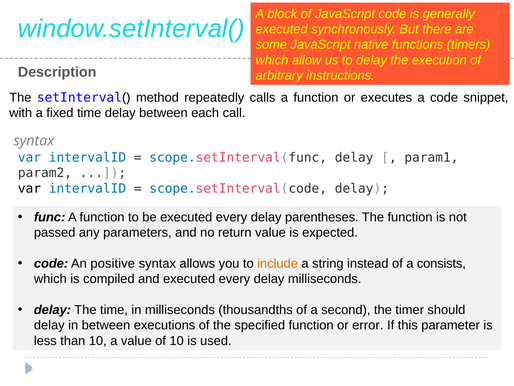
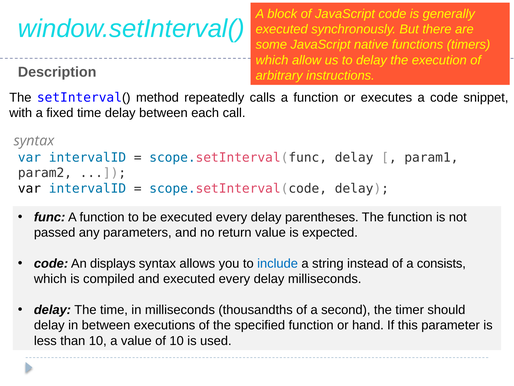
positive: positive -> displays (113, 263)
include colour: orange -> blue (278, 263)
error: error -> hand (368, 325)
